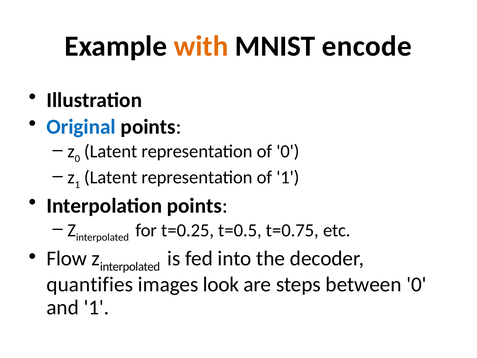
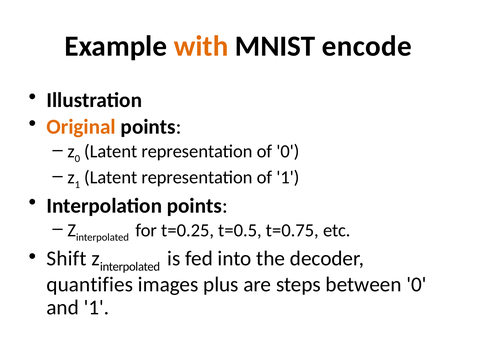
Original colour: blue -> orange (81, 127)
Flow: Flow -> Shift (67, 258)
look: look -> plus (221, 284)
